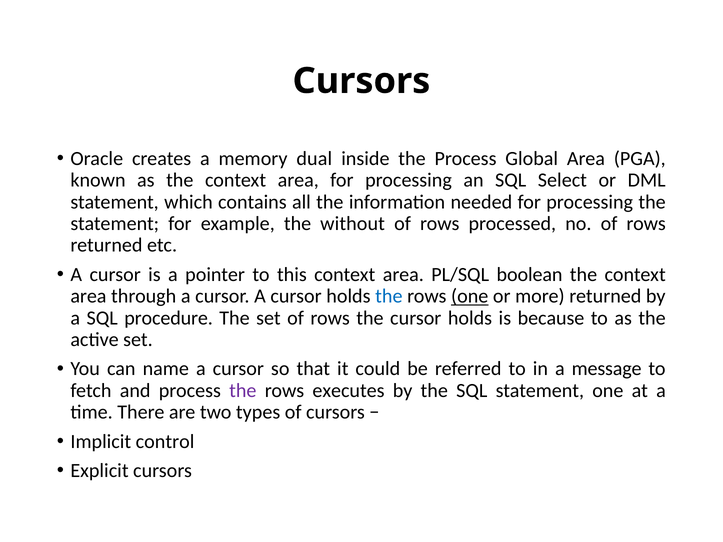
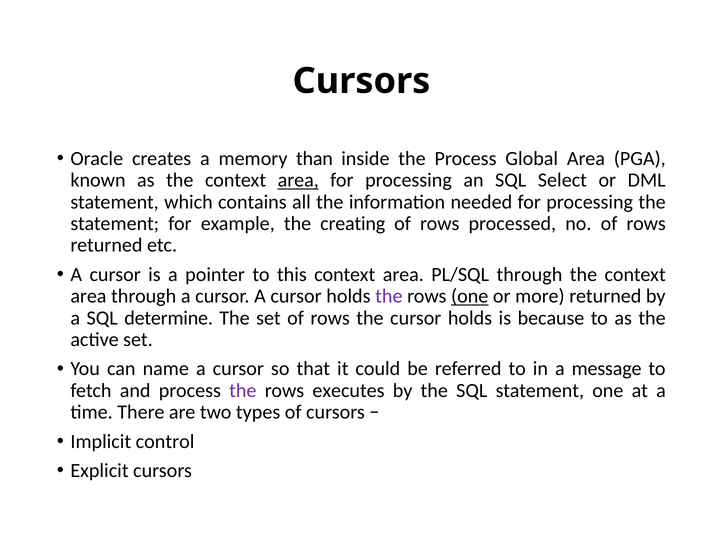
dual: dual -> than (314, 159)
area underline: none -> present (298, 180)
without: without -> creating (353, 224)
PL/SQL boolean: boolean -> through (529, 275)
the colour: blue -> purple (389, 296)
procedure: procedure -> determine (169, 318)
